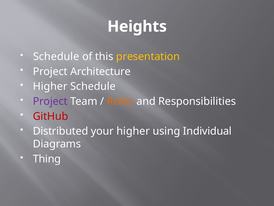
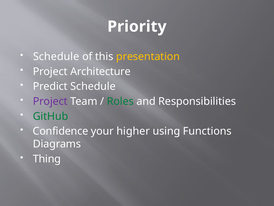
Heights: Heights -> Priority (137, 26)
Higher: Higher -> Predict (50, 86)
Roles colour: orange -> green (120, 101)
GitHub colour: red -> green (51, 116)
Distributed: Distributed -> Confidence (61, 131)
Individual: Individual -> Functions (207, 131)
